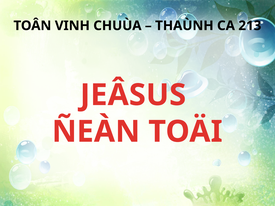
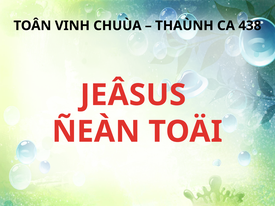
213: 213 -> 438 (250, 26)
